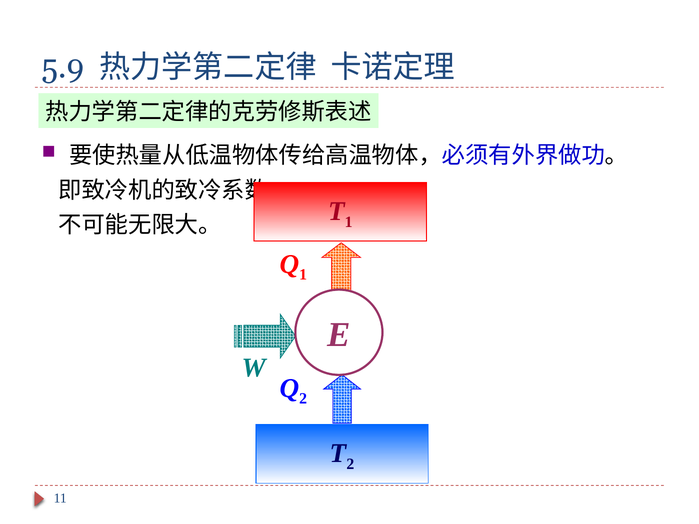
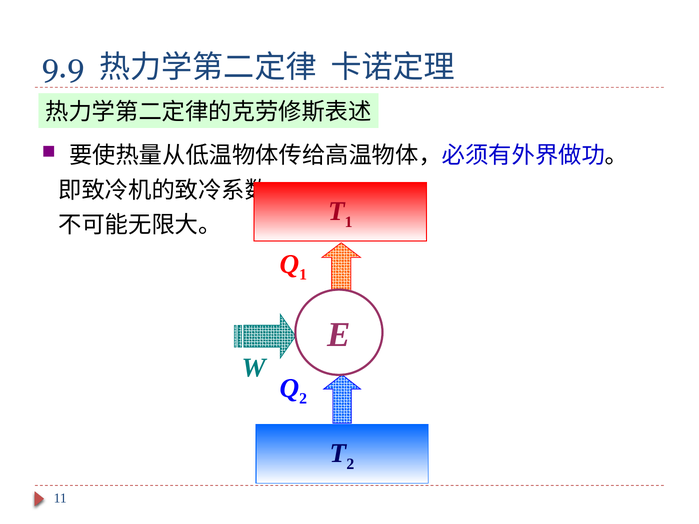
5.9: 5.9 -> 9.9 (63, 67)
